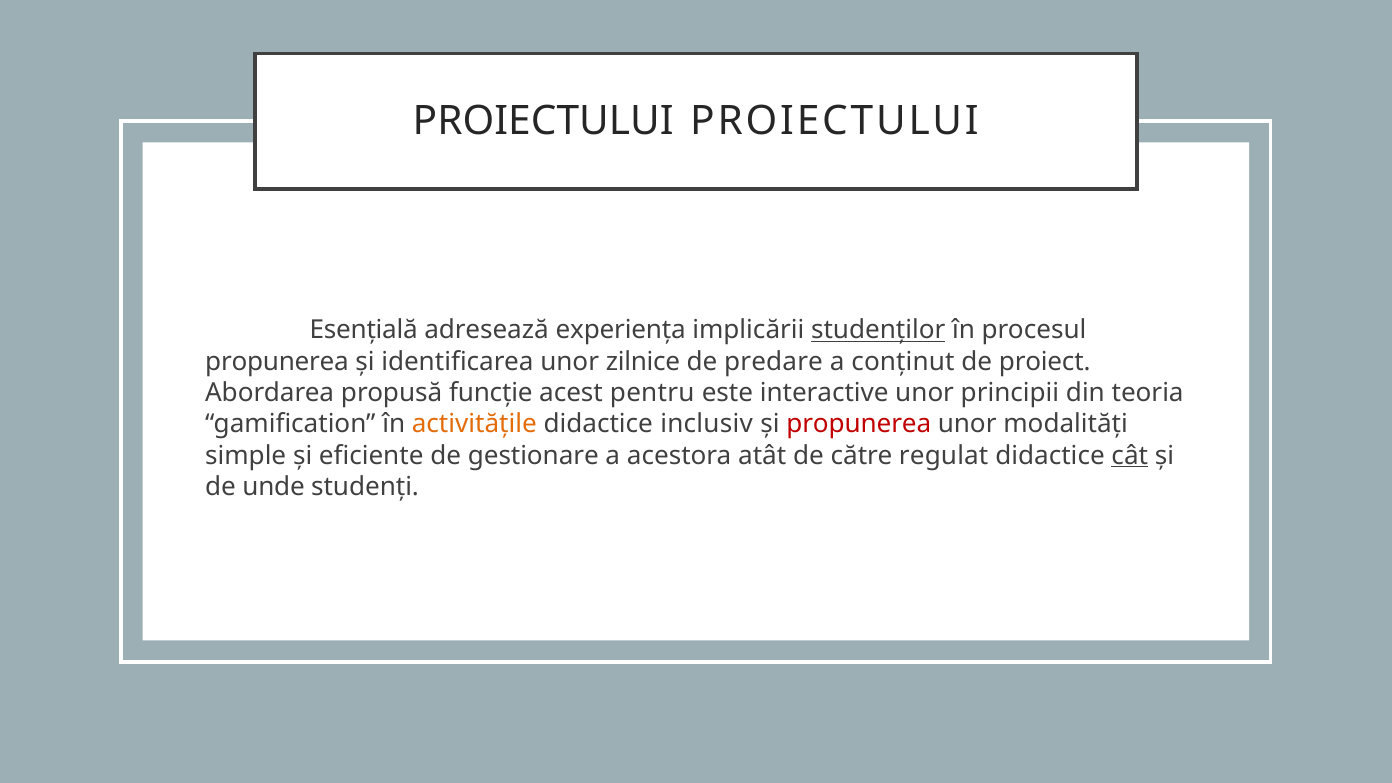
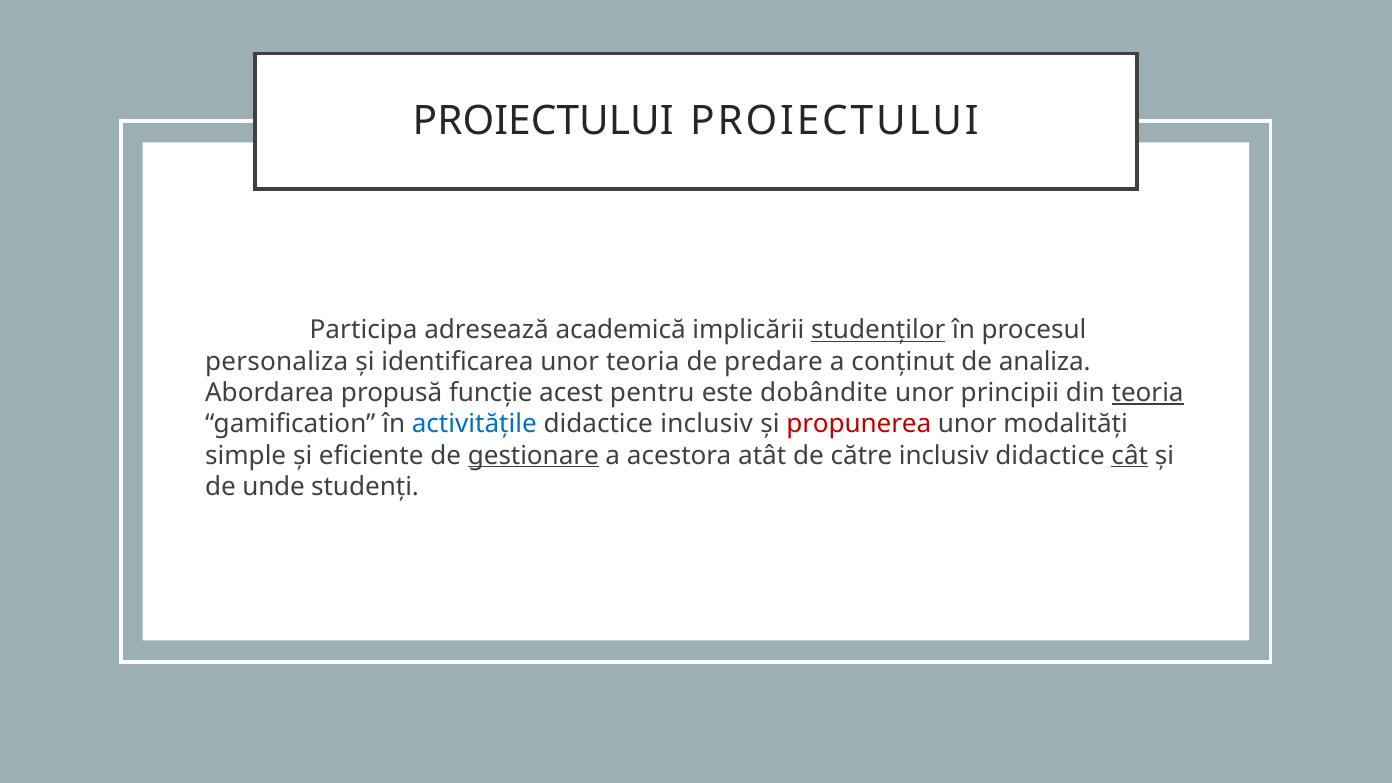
Esențială: Esențială -> Participa (364, 330)
experiența: experiența -> academică (621, 330)
propunerea: propunerea -> personaliza (277, 361)
unor zilnice: zilnice -> teoria (643, 361)
proiect: proiect -> analiza (1045, 361)
interactive: interactive -> dobândite (824, 393)
teoria underline: none -> present (1148, 393)
activitățile colour: orange -> blue (474, 424)
gestionare underline: none -> present (533, 455)
către regulat: regulat -> inclusiv (944, 455)
